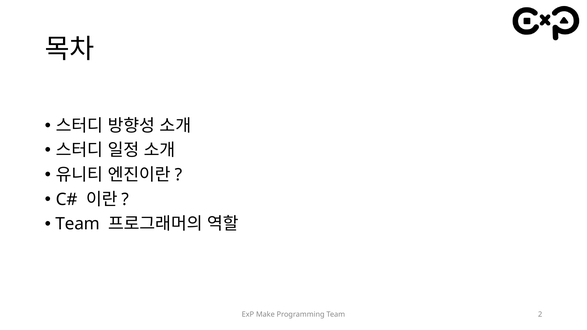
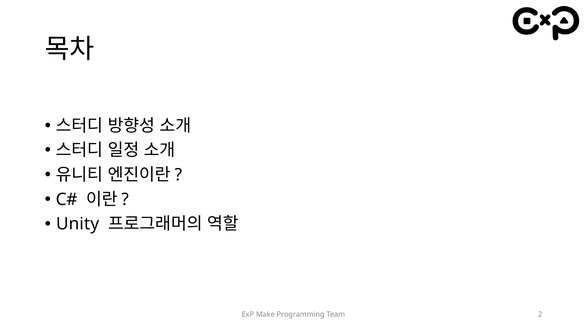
Team: Team -> Unity (78, 224)
